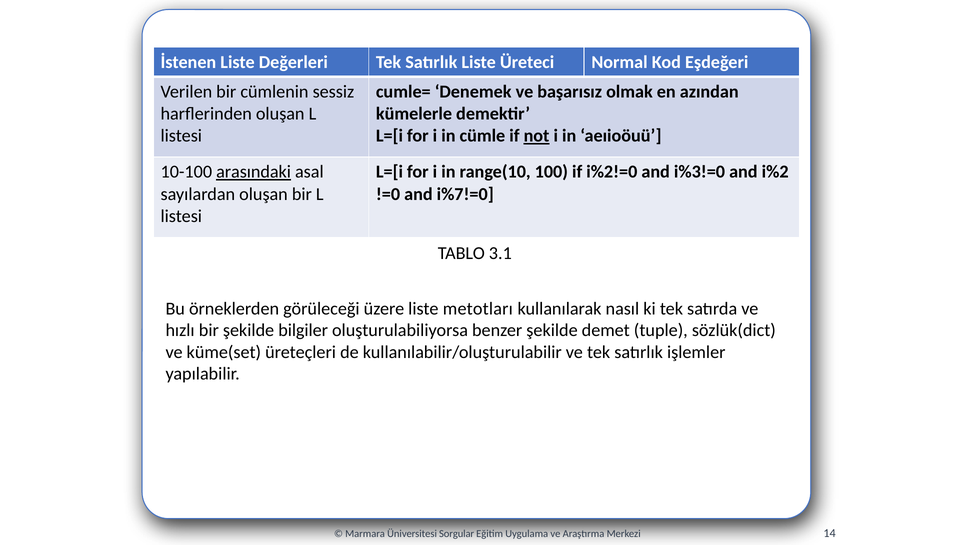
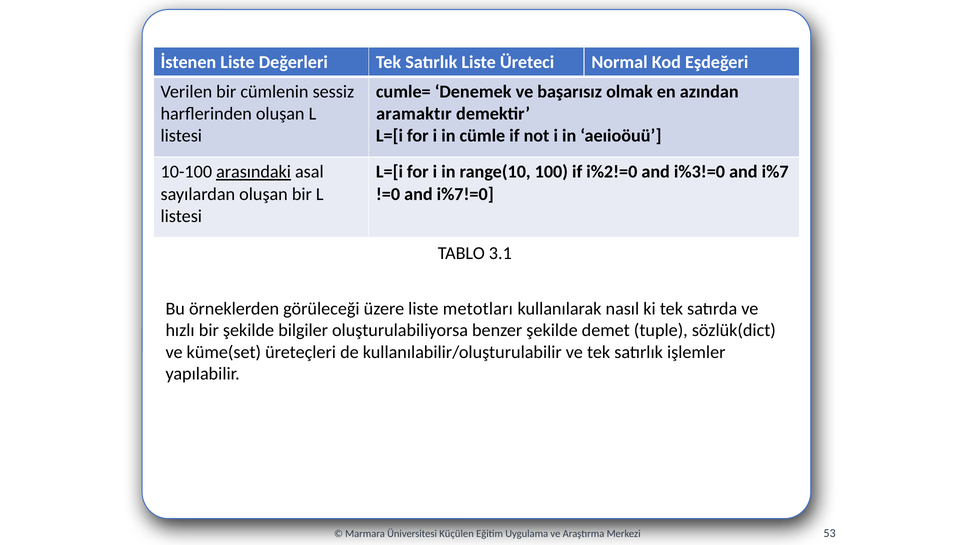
kümelerle: kümelerle -> aramaktır (414, 114)
not underline: present -> none (537, 136)
i%2: i%2 -> i%7 (775, 172)
Sorgular: Sorgular -> Küçülen (457, 534)
14: 14 -> 53 (830, 533)
